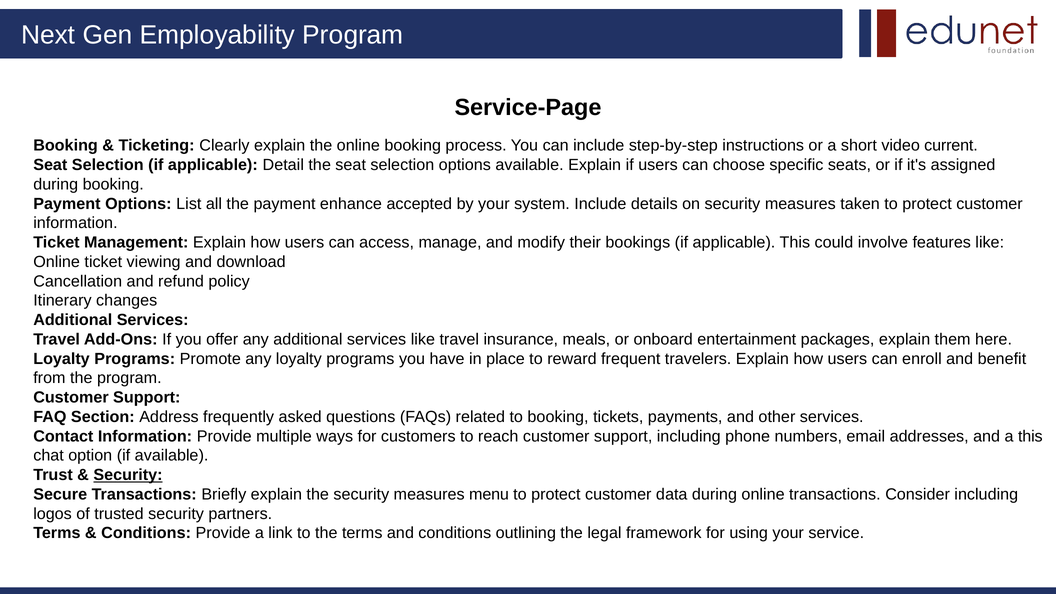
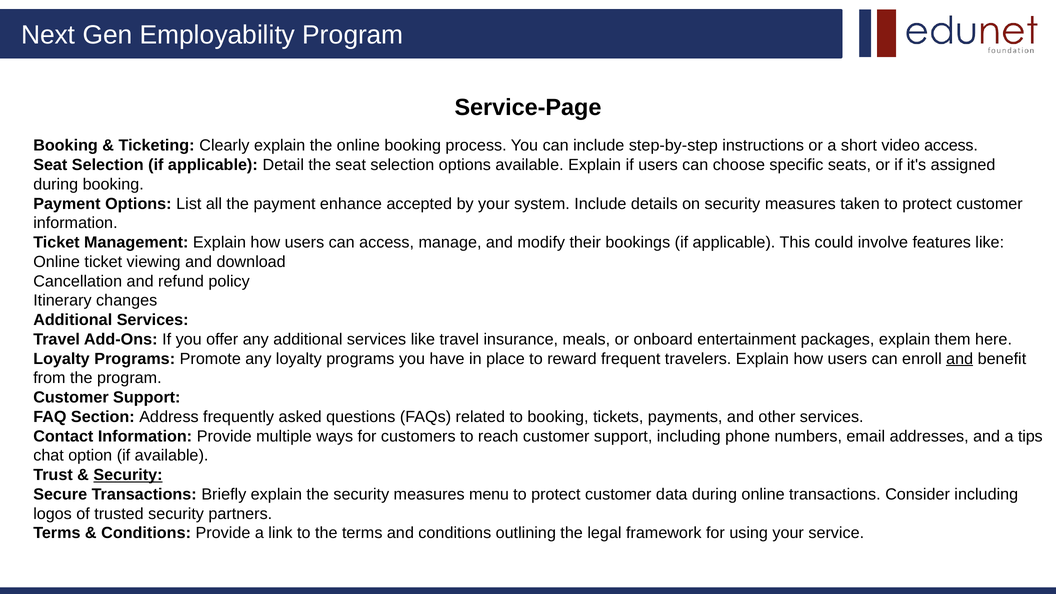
video current: current -> access (951, 146)
and underline: none -> present (960, 359)
a this: this -> tips (1030, 436)
